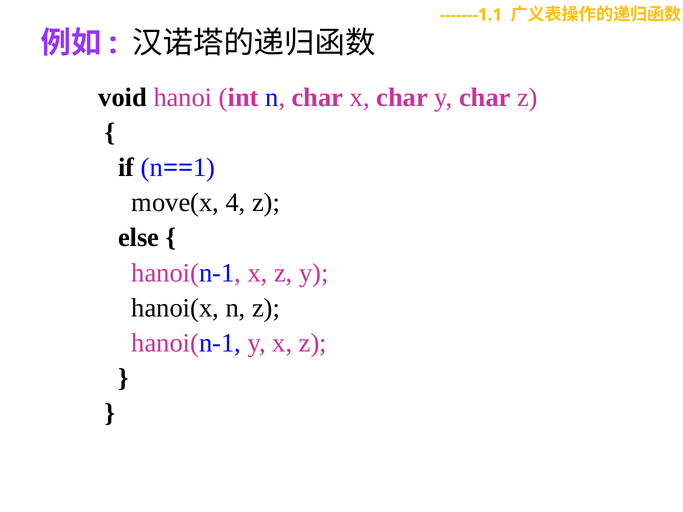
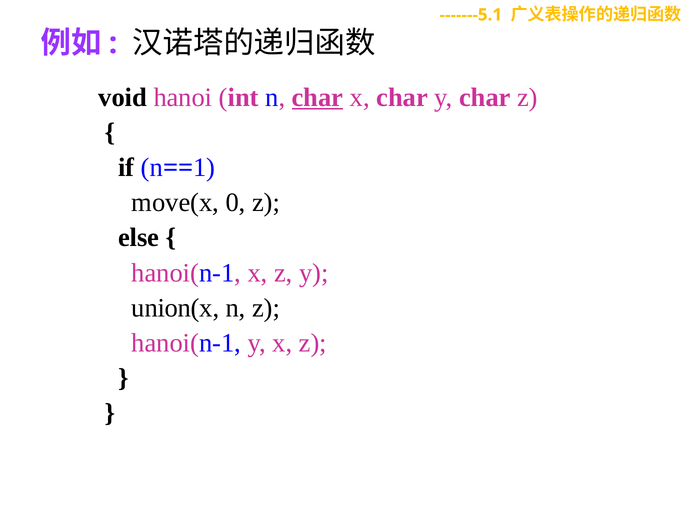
-------1.1: -------1.1 -> -------5.1 (471, 15)
char underline: none -> present (318, 98)
4: 4 -> 0 (236, 203)
hanoi(x: hanoi(x -> union(x (175, 308)
